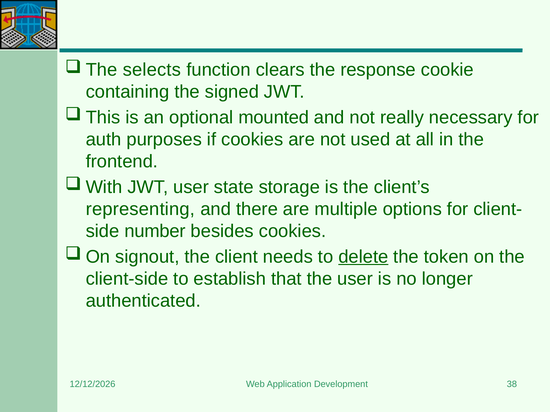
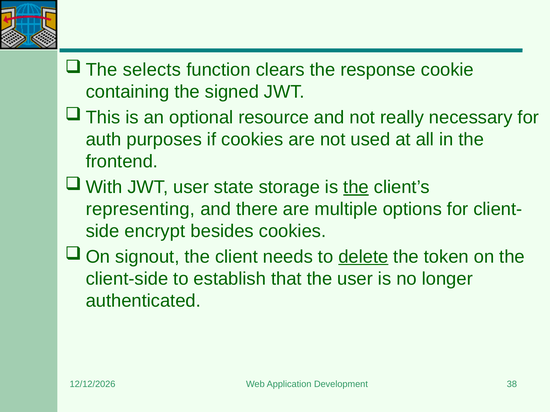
mounted: mounted -> resource (274, 118)
the underline: none -> present (356, 187)
number: number -> encrypt (155, 231)
